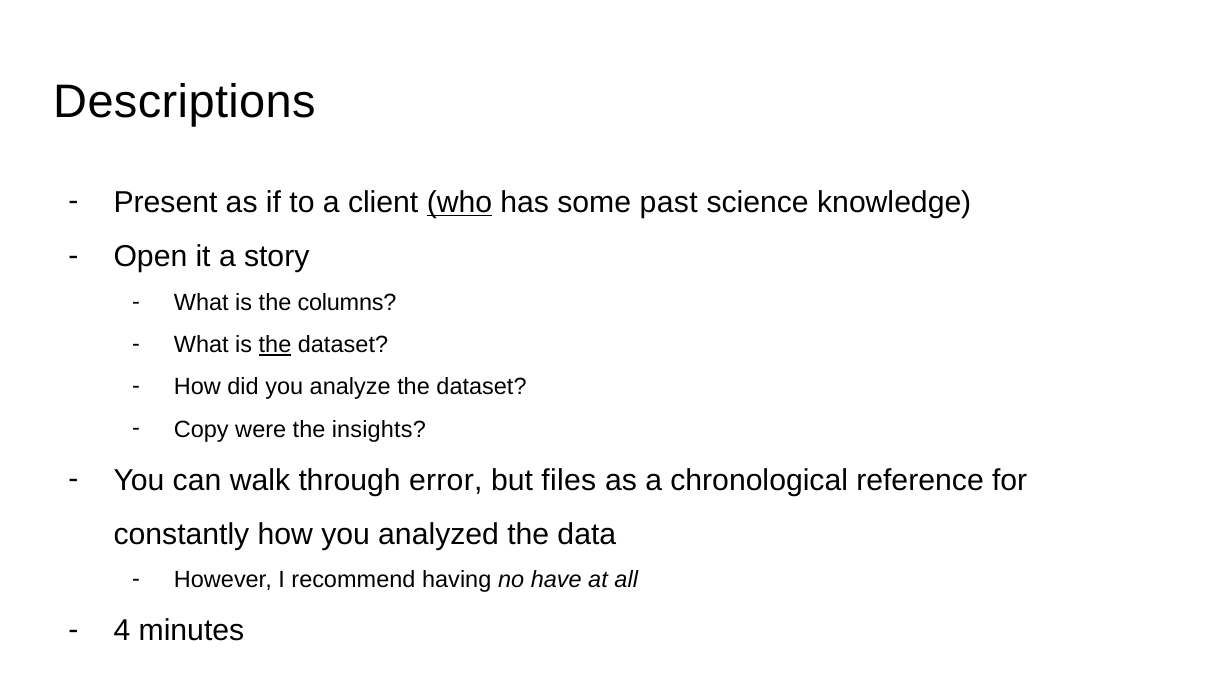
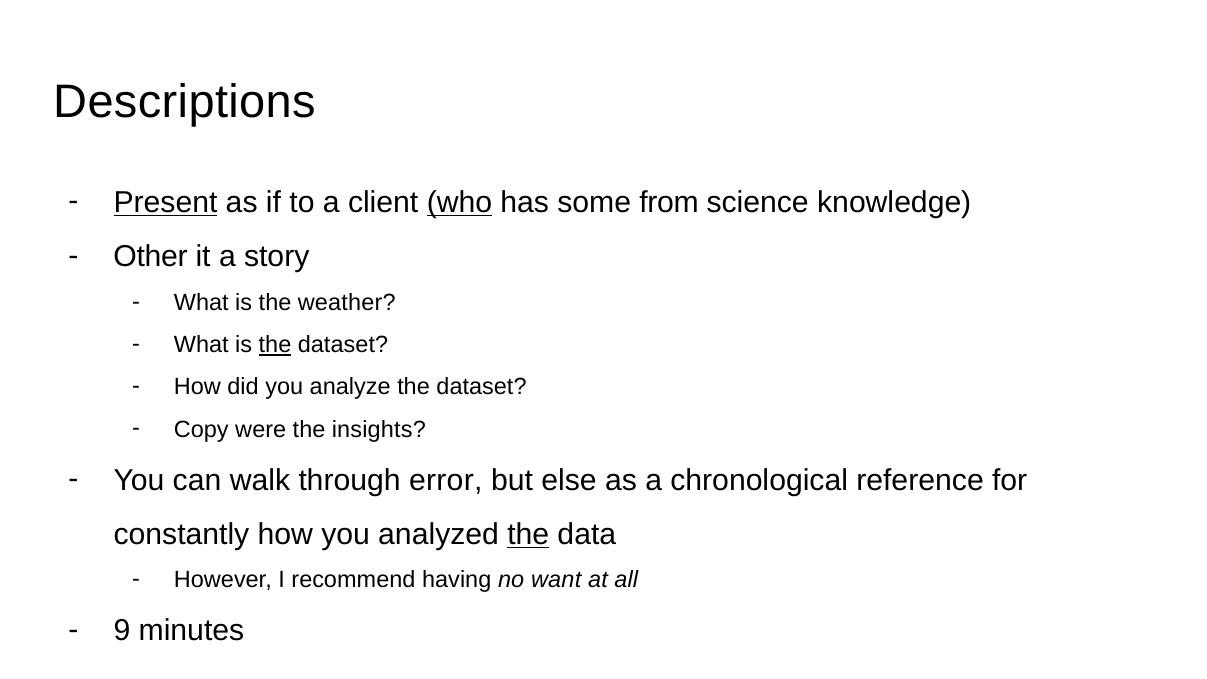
Present underline: none -> present (166, 203)
past: past -> from (669, 203)
Open: Open -> Other (151, 257)
columns: columns -> weather (347, 303)
files: files -> else (569, 480)
the underline: none -> present (528, 534)
have: have -> want (556, 580)
4: 4 -> 9 (122, 631)
